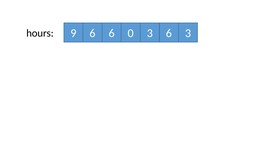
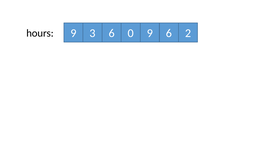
9 6: 6 -> 3 (93, 33)
0 3: 3 -> 9 (150, 33)
6 3: 3 -> 2 (188, 33)
